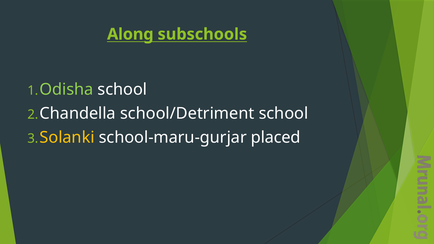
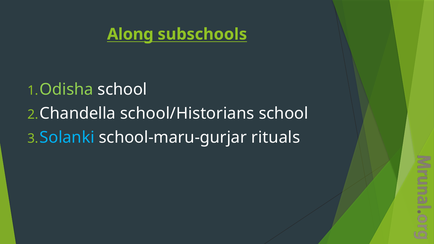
school/Detriment: school/Detriment -> school/Historians (187, 113)
Solanki colour: yellow -> light blue (67, 138)
placed: placed -> rituals (276, 138)
